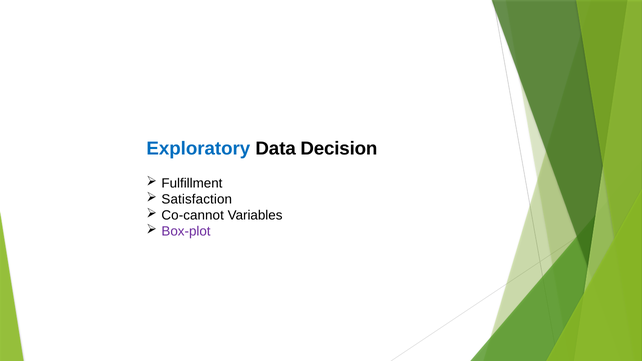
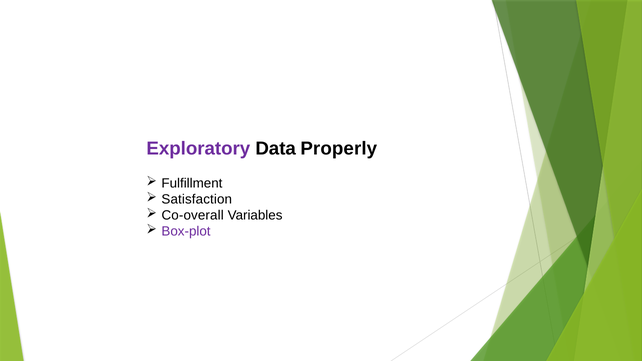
Exploratory colour: blue -> purple (198, 148)
Decision: Decision -> Properly (339, 148)
Co-cannot: Co-cannot -> Co-overall (193, 215)
